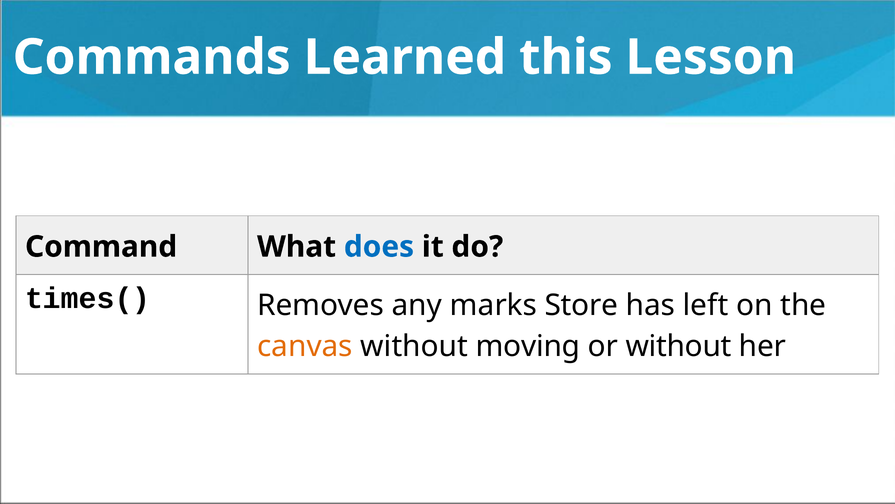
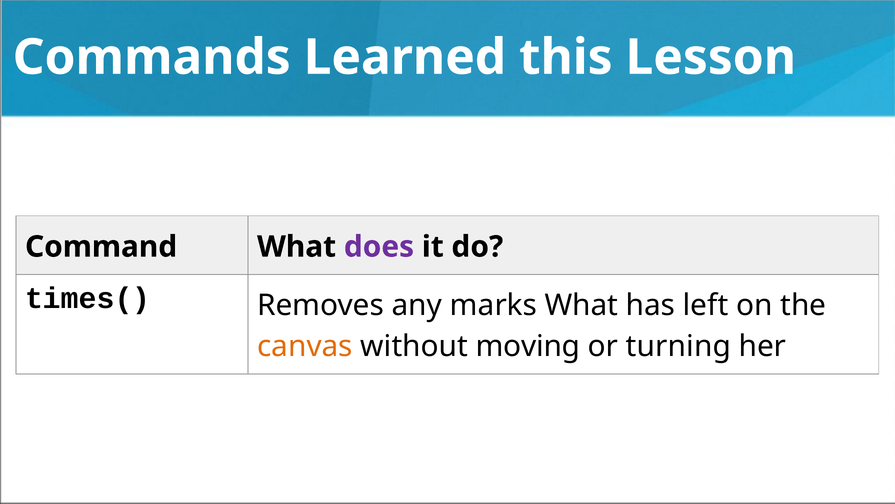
does colour: blue -> purple (379, 247)
marks Store: Store -> What (581, 305)
or without: without -> turning (678, 346)
